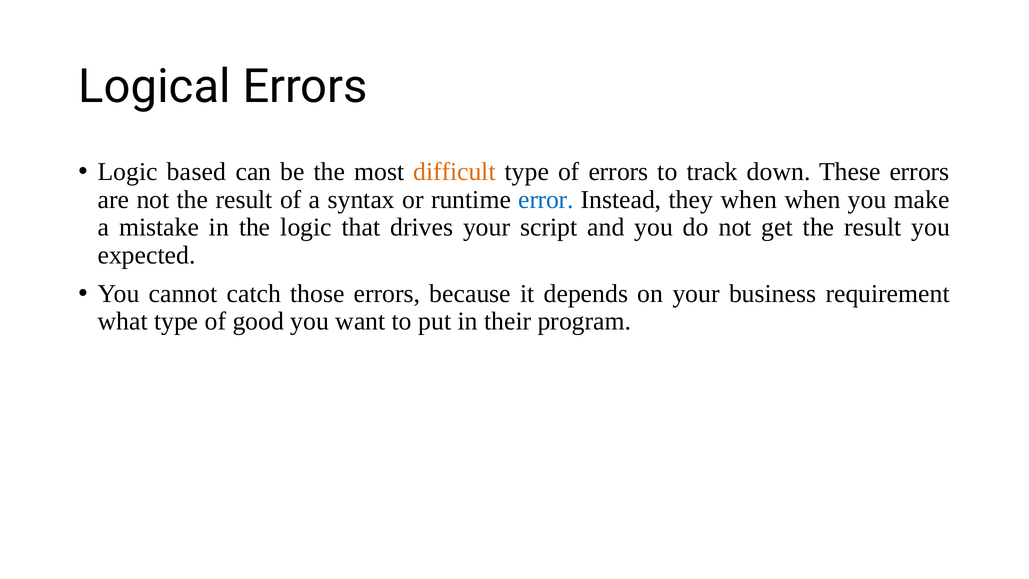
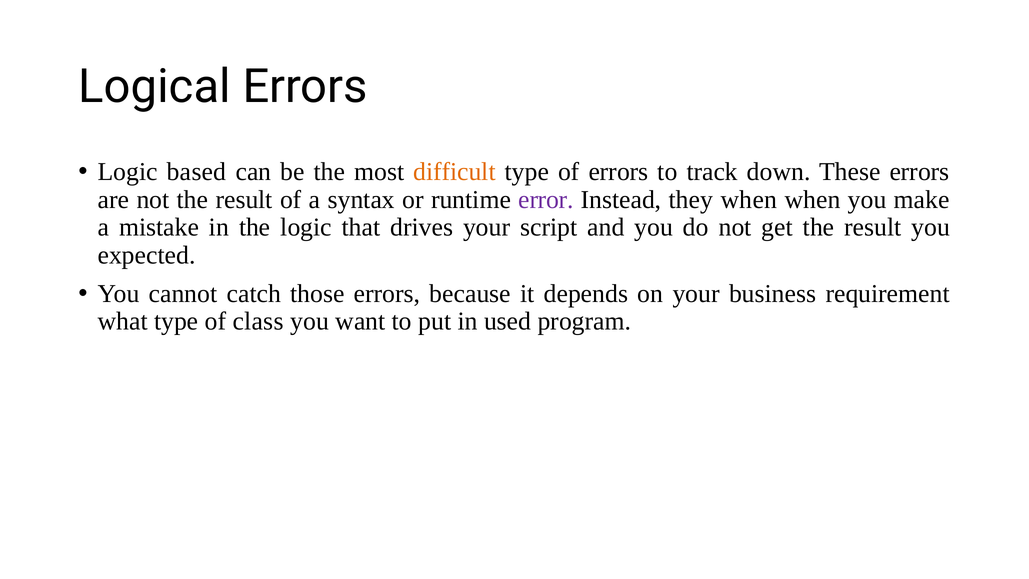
error colour: blue -> purple (546, 199)
good: good -> class (258, 321)
their: their -> used (508, 321)
